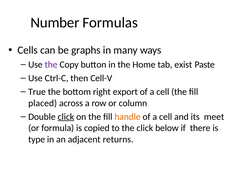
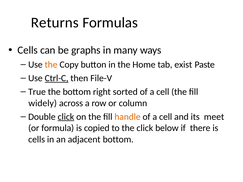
Number: Number -> Returns (55, 23)
the colour: purple -> orange (51, 65)
Ctrl-C underline: none -> present (57, 78)
Cell-V: Cell-V -> File-V (101, 78)
export: export -> sorted (125, 92)
placed: placed -> widely (43, 103)
type: type -> cells (37, 140)
adjacent returns: returns -> bottom (118, 140)
